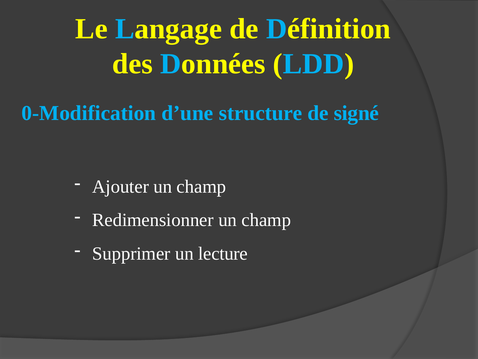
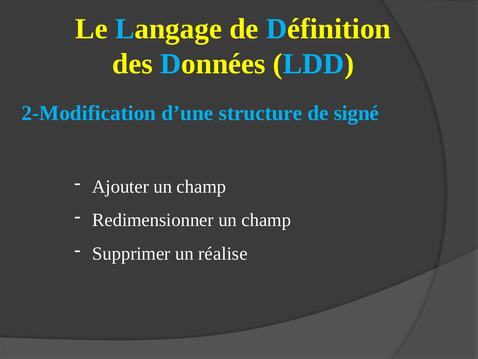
0-Modification: 0-Modification -> 2-Modification (89, 113)
lecture: lecture -> réalise (223, 253)
